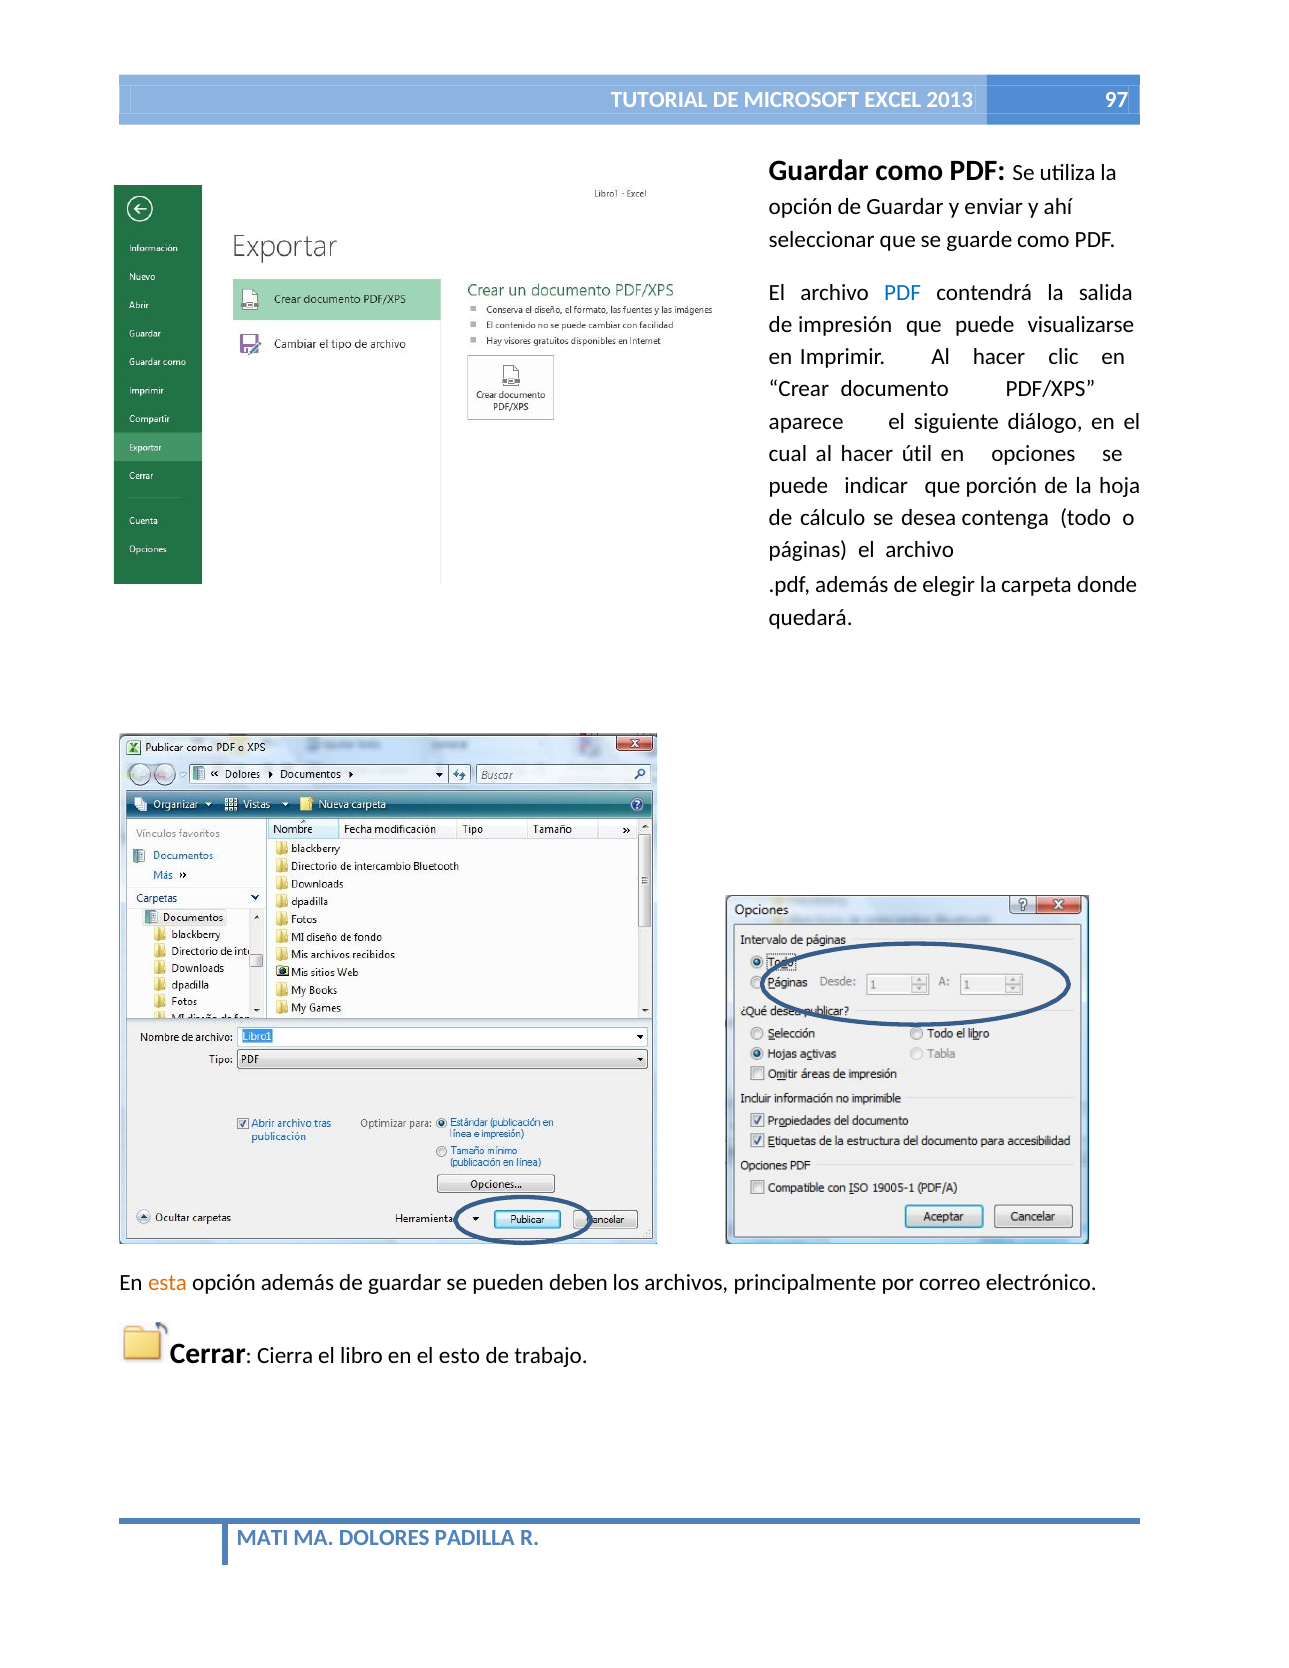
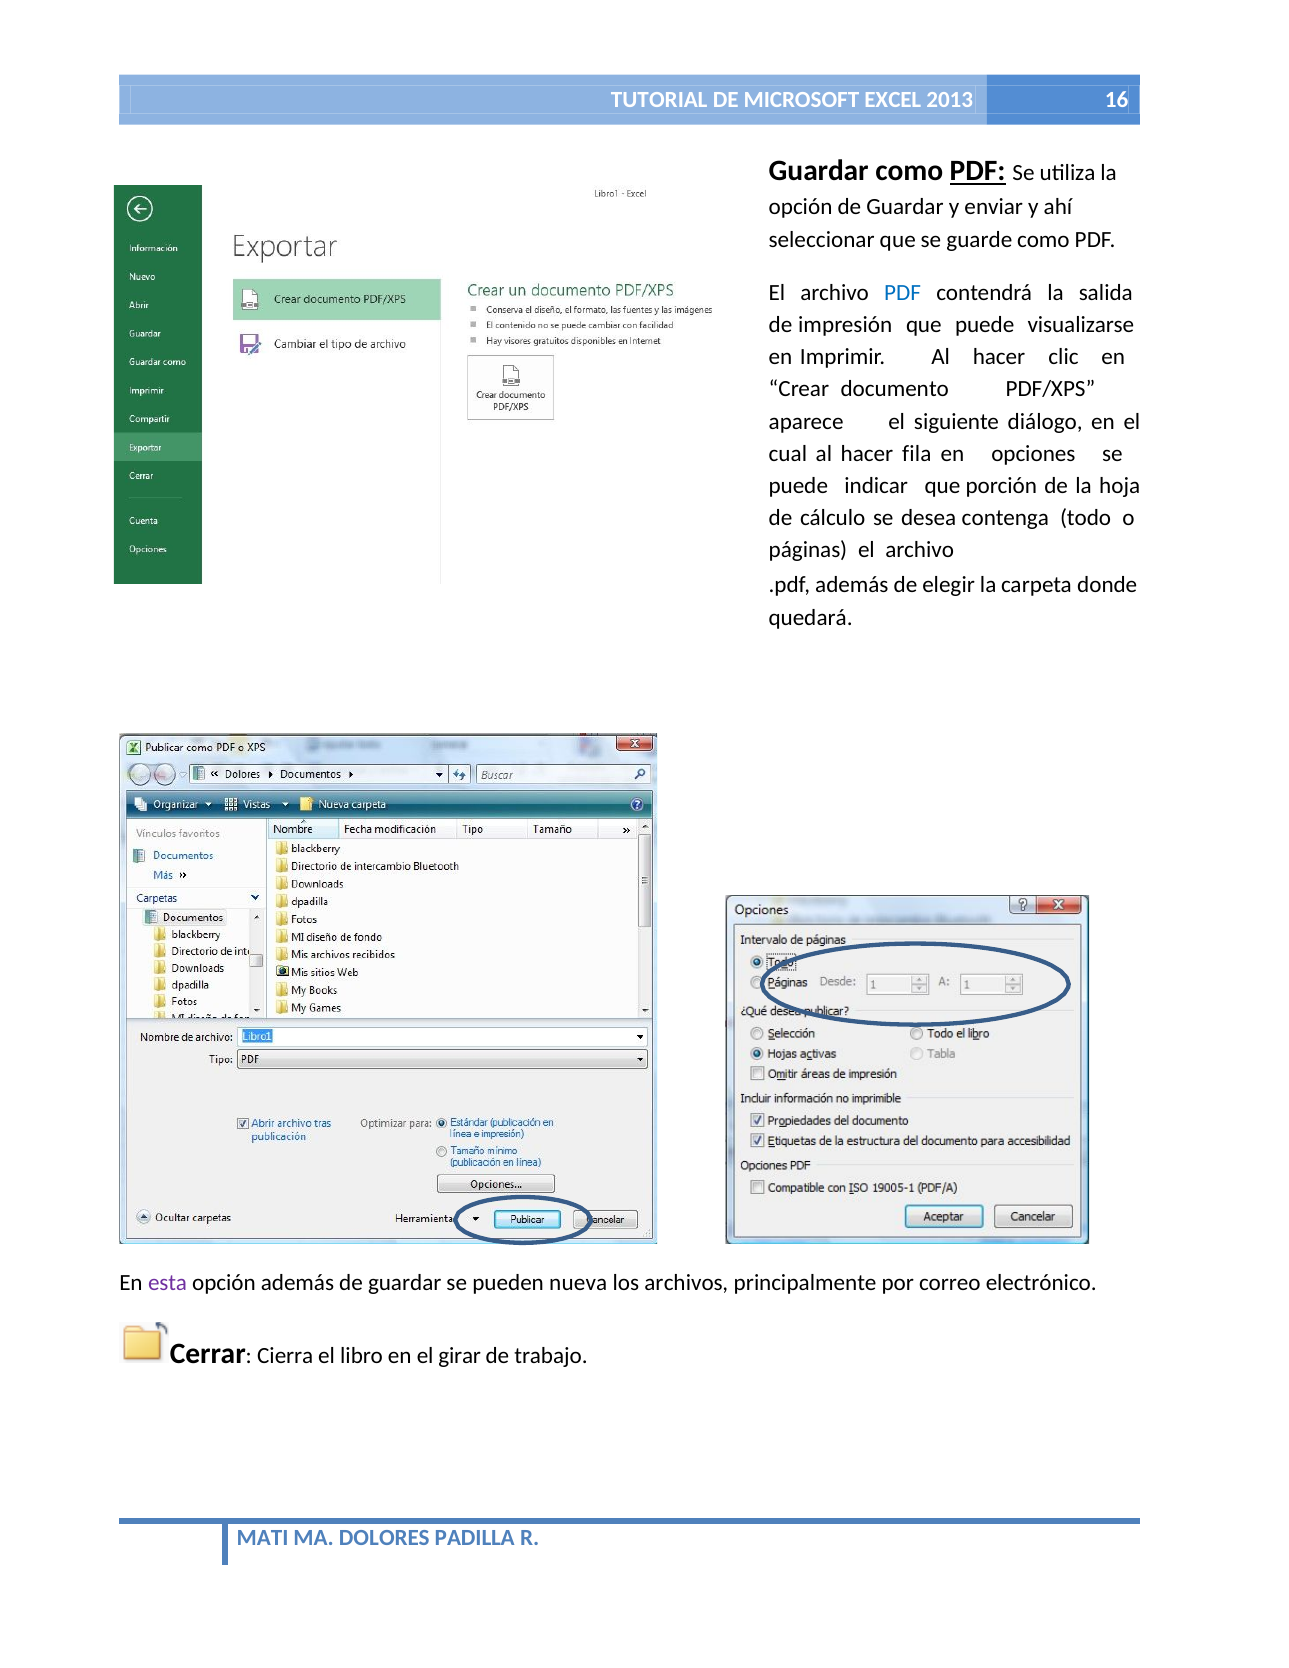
97: 97 -> 16 (1117, 99)
PDF underline: none -> present (978, 171)
útil: útil -> fila (917, 454)
esta colour: orange -> purple (168, 1283)
deben: deben -> nueva (578, 1283)
esto: esto -> girar (460, 1356)
